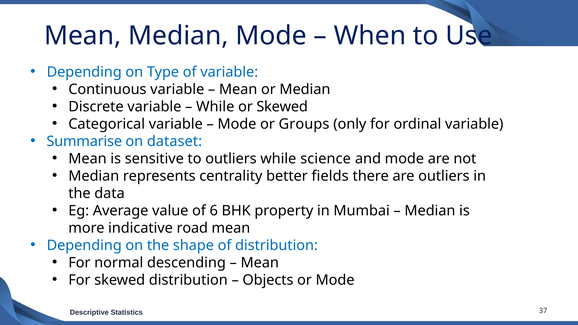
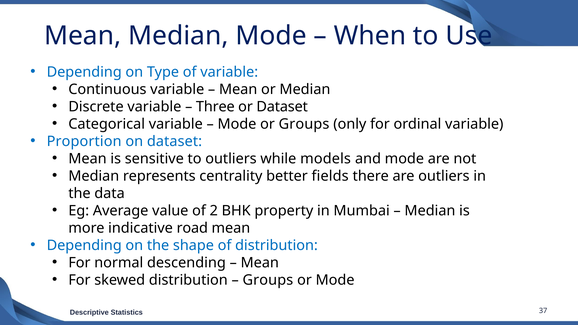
While: While -> Three (215, 107)
or Skewed: Skewed -> Dataset (282, 107)
Summarise: Summarise -> Proportion (84, 141)
science: science -> models (326, 159)
6: 6 -> 2 (214, 211)
Objects: Objects -> Groups (268, 280)
